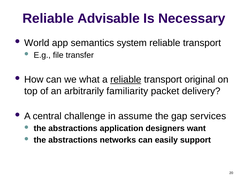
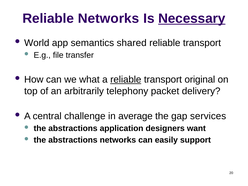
Reliable Advisable: Advisable -> Networks (109, 19)
Necessary underline: none -> present (192, 19)
system: system -> shared (132, 43)
familiarity: familiarity -> telephony (127, 91)
assume: assume -> average (135, 116)
